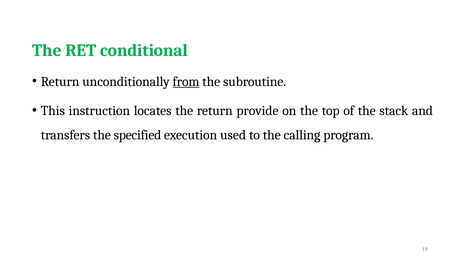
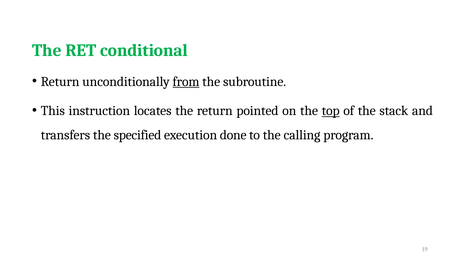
provide: provide -> pointed (257, 111)
top underline: none -> present (331, 111)
used: used -> done (233, 135)
